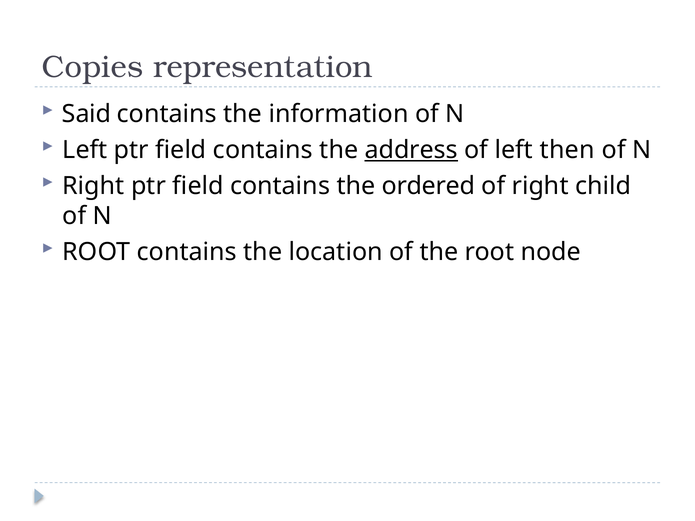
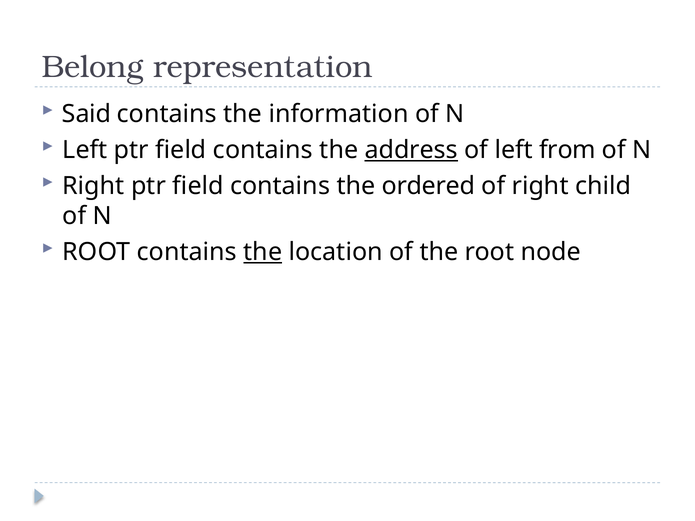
Copies: Copies -> Belong (92, 67)
then: then -> from (567, 150)
the underline: none -> present (263, 252)
